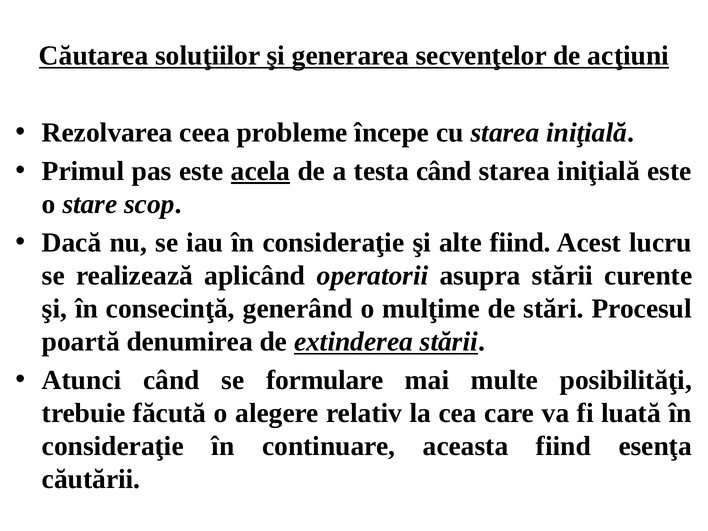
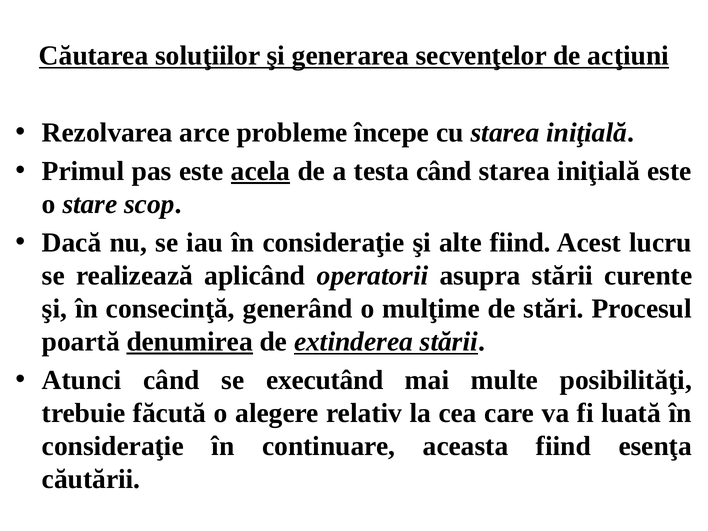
ceea: ceea -> arce (205, 133)
denumirea underline: none -> present (190, 342)
formulare: formulare -> executând (325, 380)
